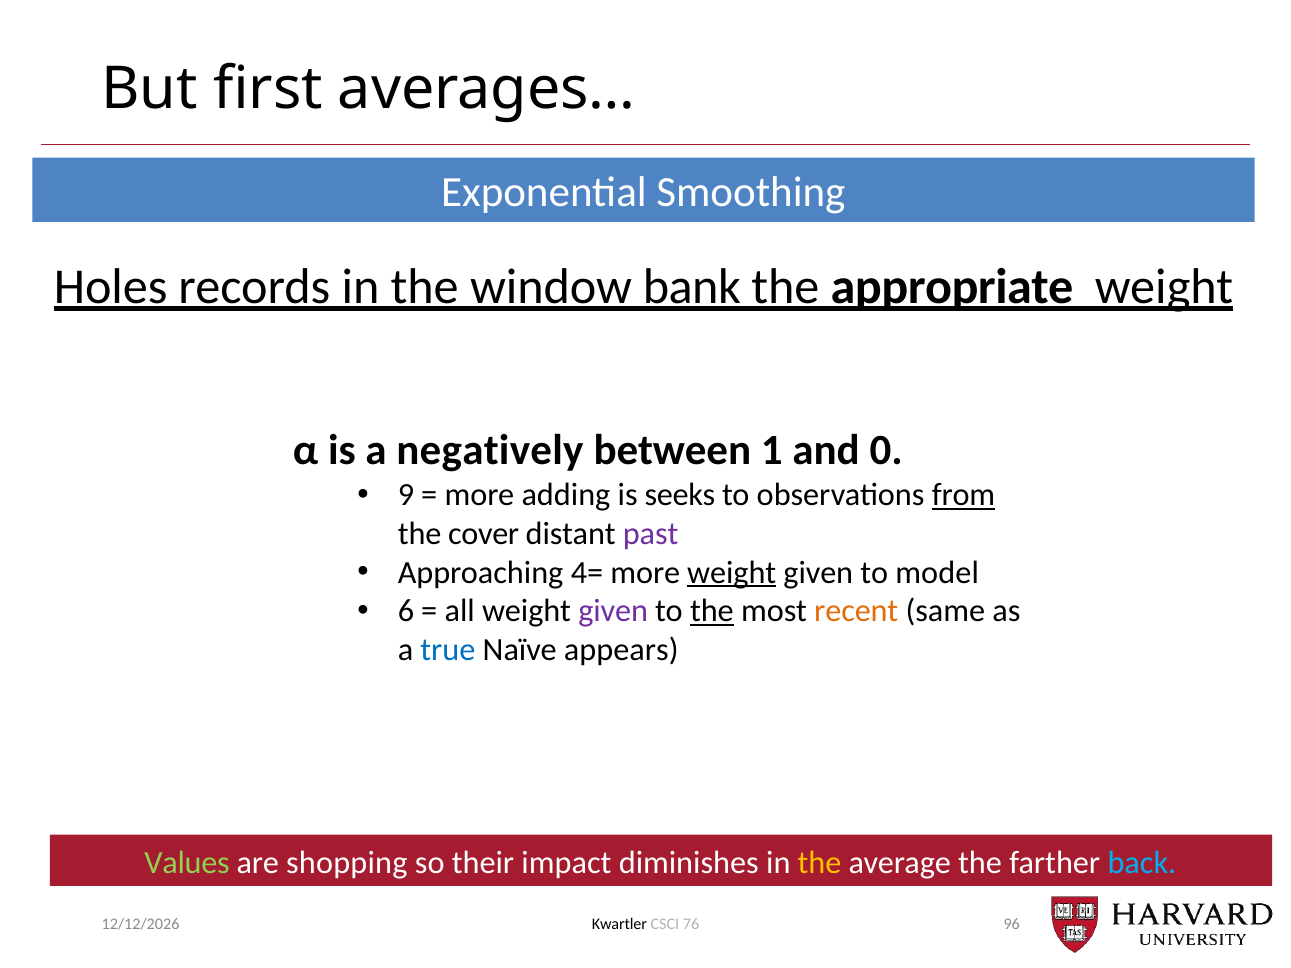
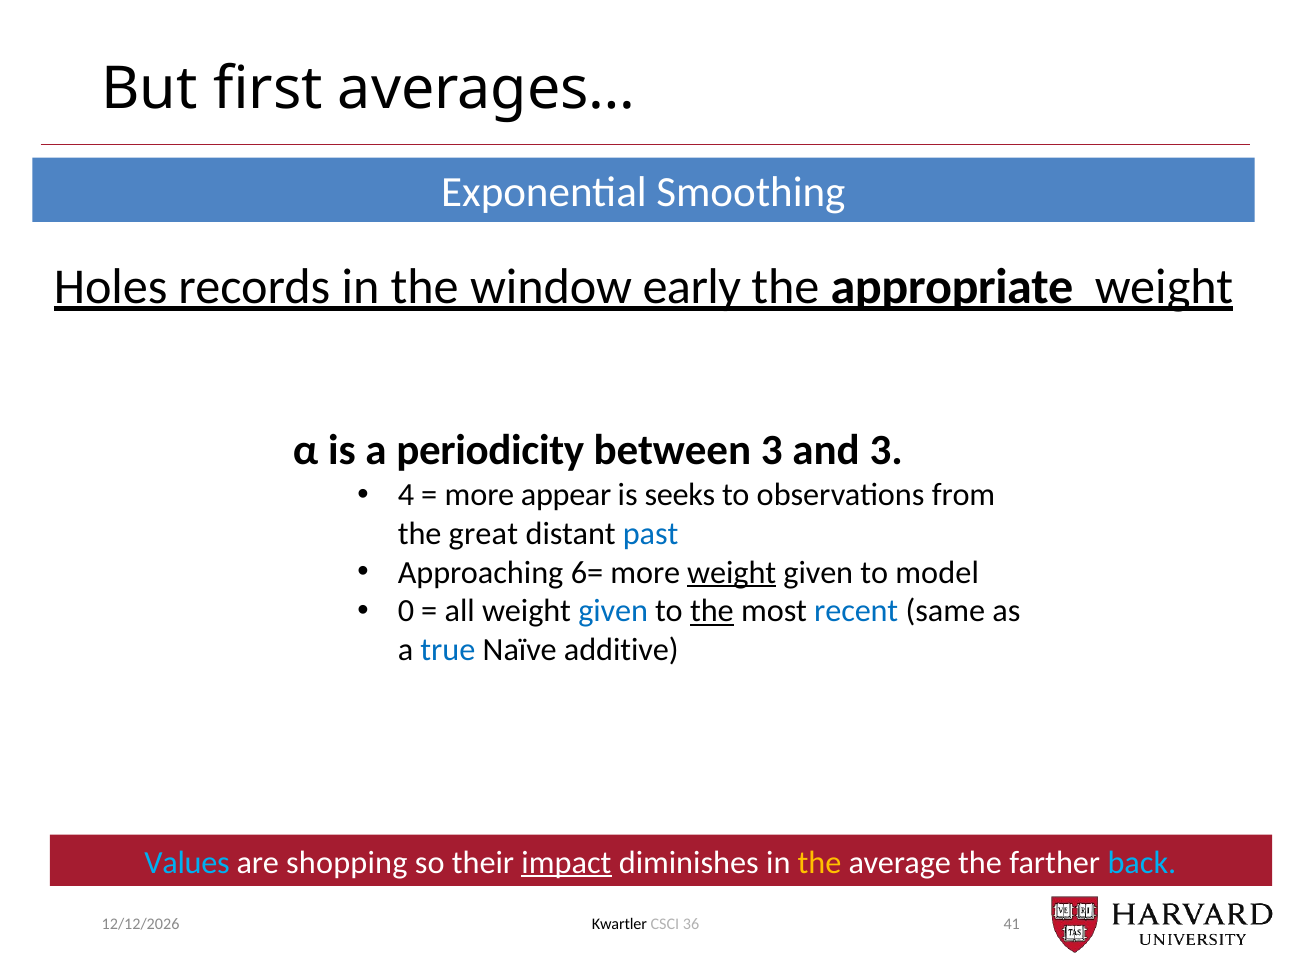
bank: bank -> early (692, 287)
negatively: negatively -> periodicity (490, 451)
between 1: 1 -> 3 (772, 451)
and 0: 0 -> 3 (886, 451)
9: 9 -> 4 (406, 495)
adding: adding -> appear (566, 495)
from underline: present -> none (964, 495)
cover: cover -> great (483, 534)
past colour: purple -> blue (651, 534)
4=: 4= -> 6= (587, 573)
6: 6 -> 0 (406, 611)
given colour: purple -> blue (613, 611)
recent colour: orange -> blue (856, 611)
appears: appears -> additive (621, 650)
Values colour: light green -> light blue (187, 863)
impact underline: none -> present (566, 863)
96: 96 -> 41 (1012, 924)
76: 76 -> 36 (691, 924)
